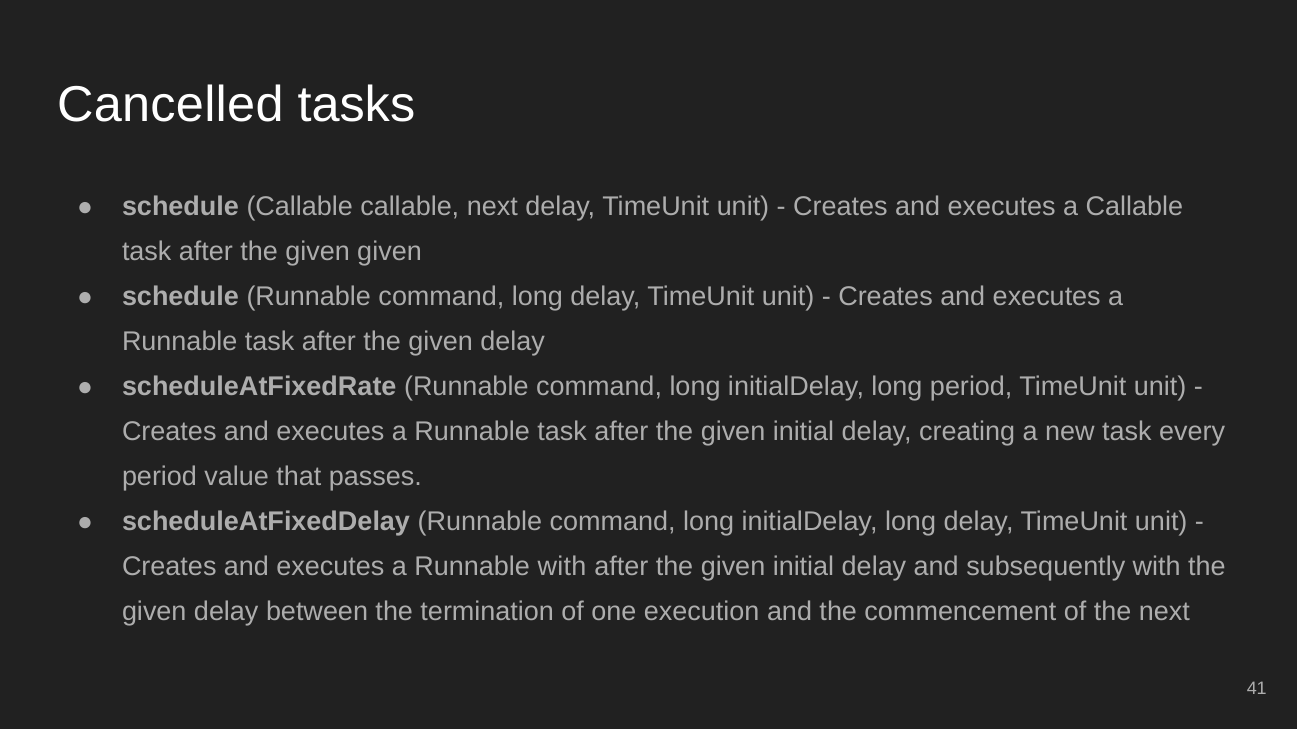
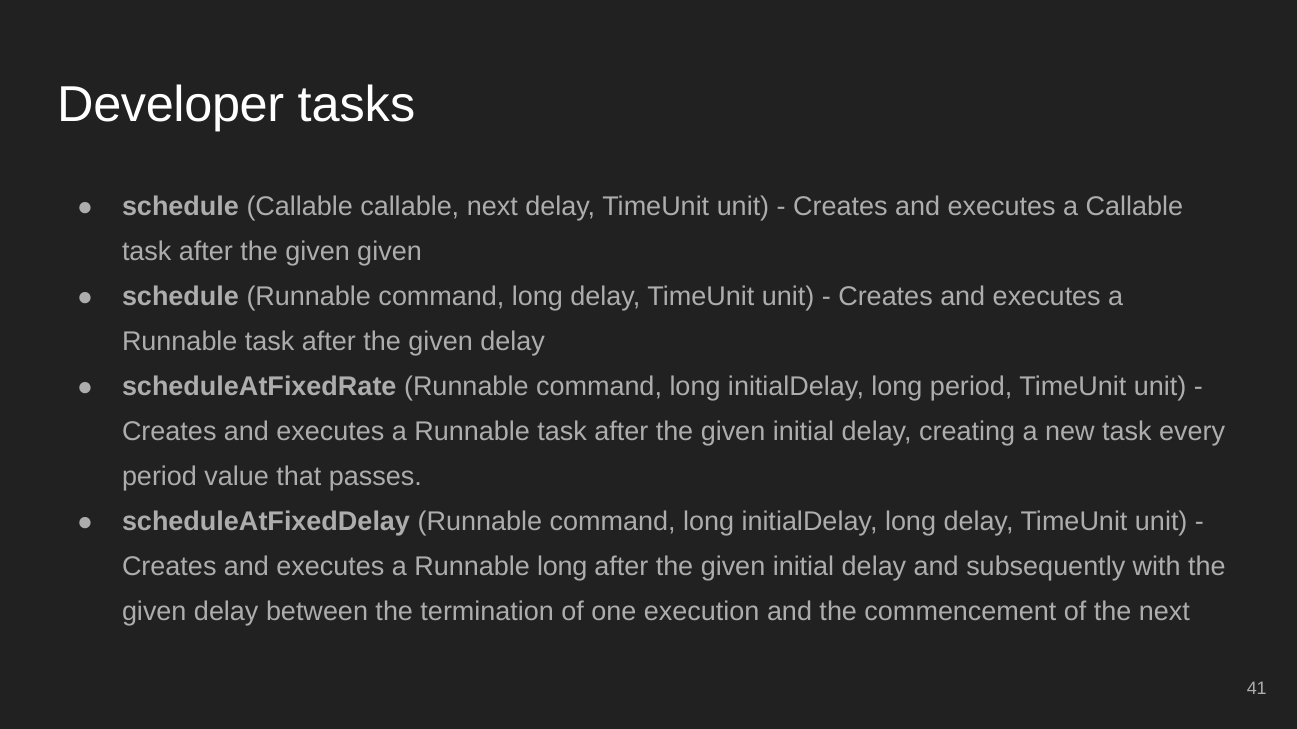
Cancelled: Cancelled -> Developer (171, 105)
Runnable with: with -> long (562, 567)
